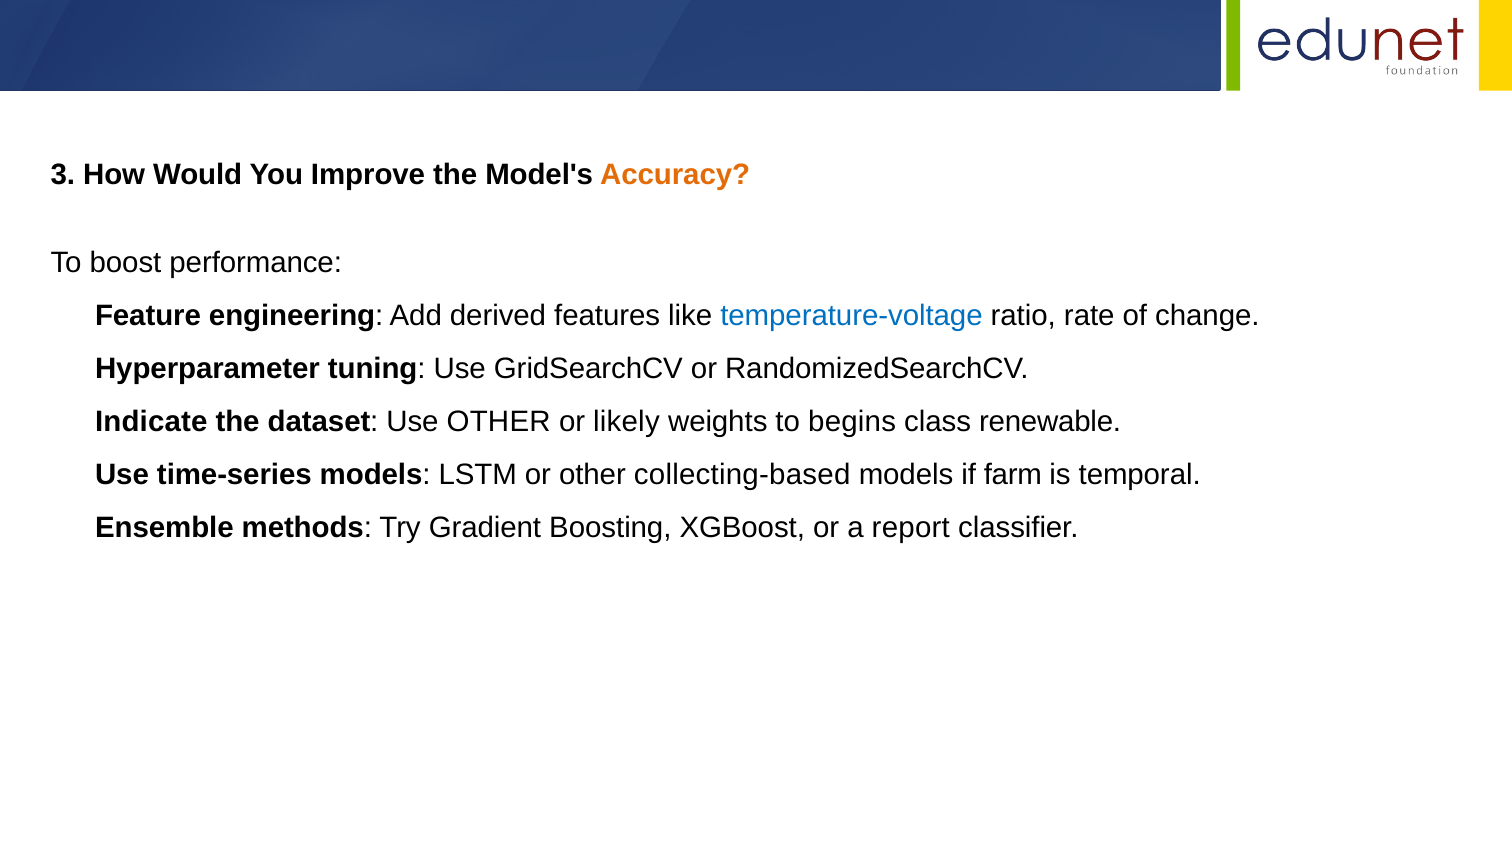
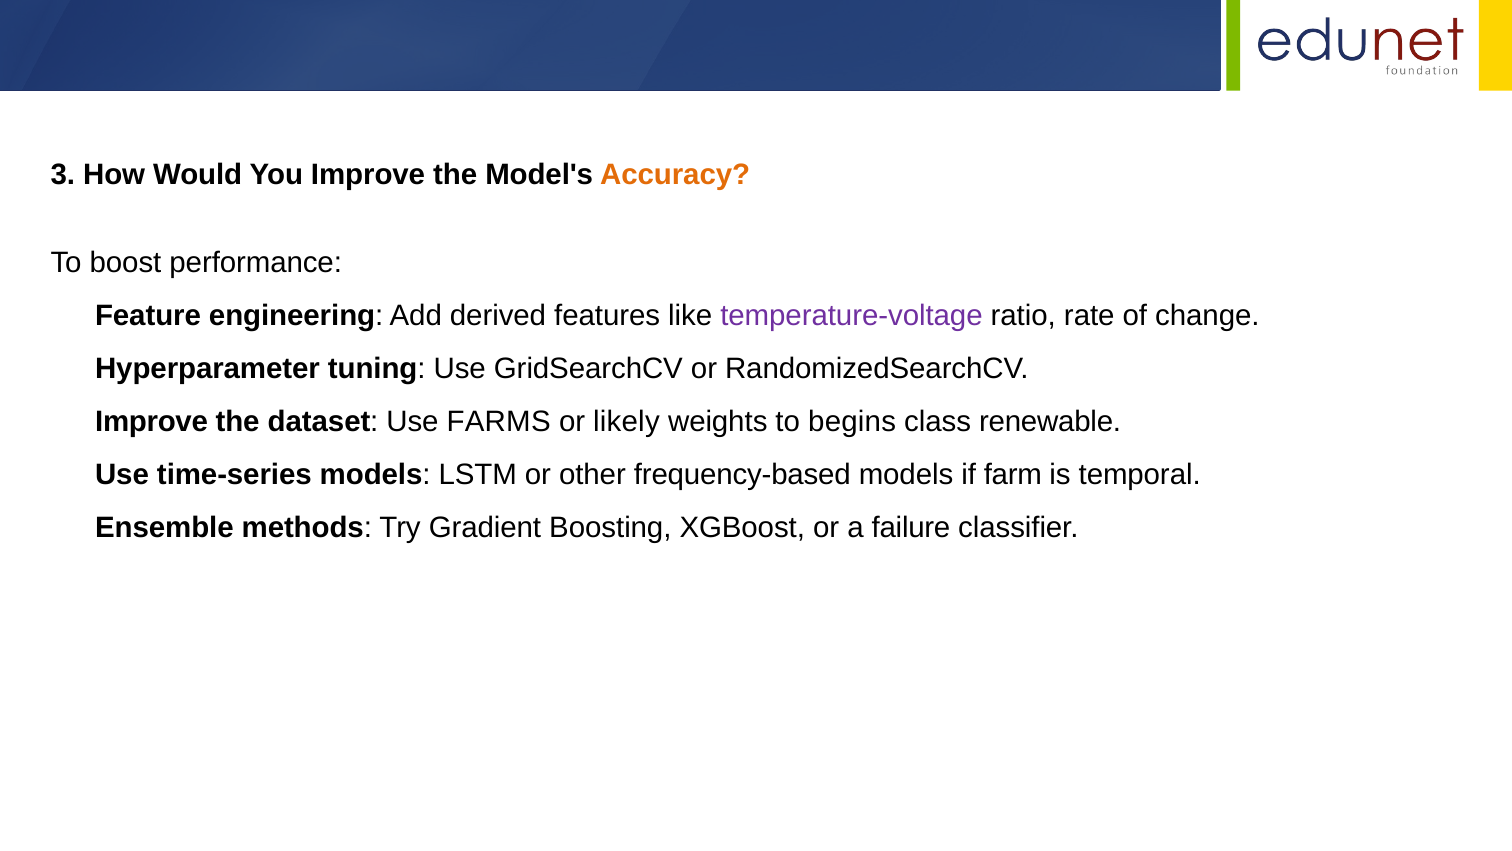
temperature-voltage colour: blue -> purple (851, 316)
Indicate: Indicate -> Improve (152, 422)
Use OTHER: OTHER -> FARMS (499, 422)
collecting-based: collecting-based -> frequency-based (742, 474)
report: report -> failure (911, 527)
